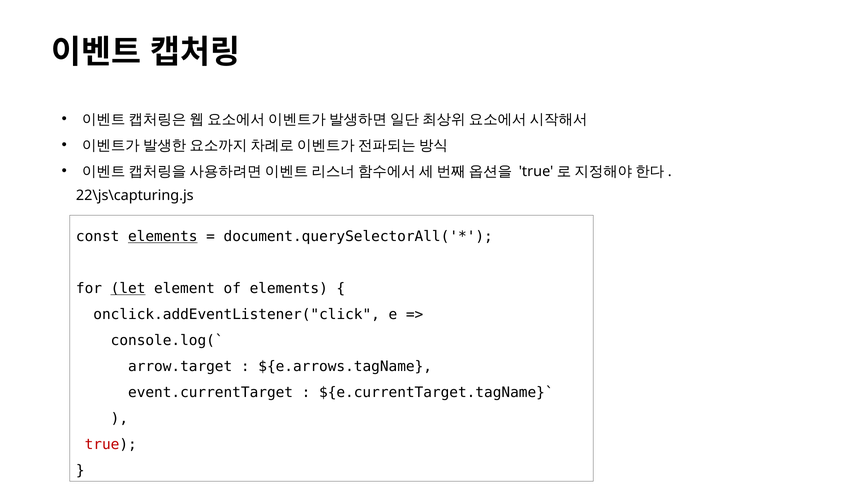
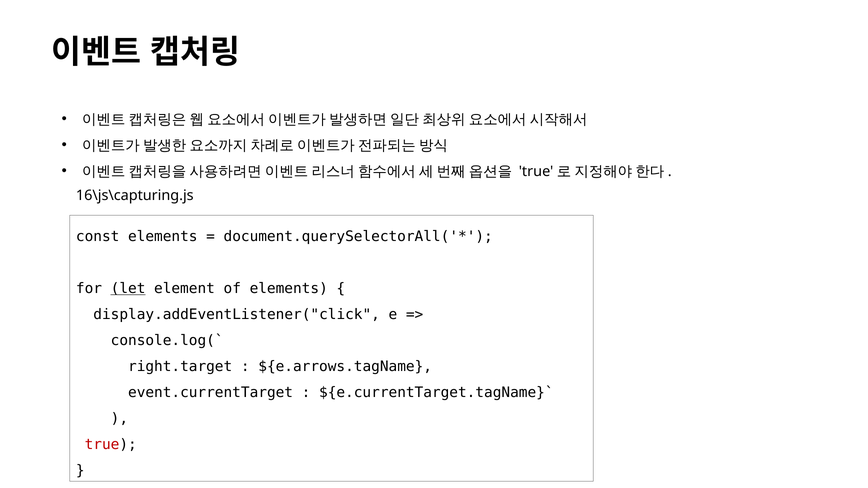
22\js\capturing.js: 22\js\capturing.js -> 16\js\capturing.js (135, 195)
elements underline: present -> none (163, 237)
onclick.addEventListener("click: onclick.addEventListener("click -> display.addEventListener("click (237, 315)
arrow.target: arrow.target -> right.target (180, 367)
